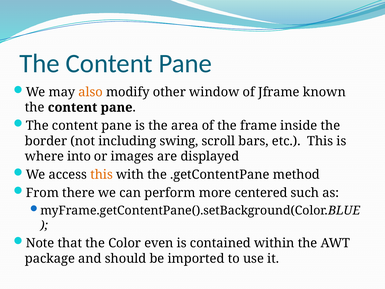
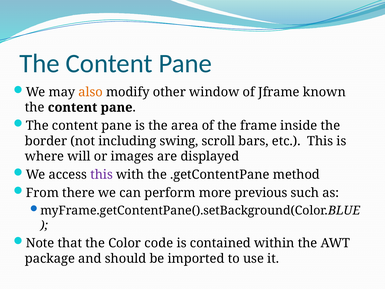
into: into -> will (79, 156)
this colour: orange -> purple (102, 175)
centered: centered -> previous (261, 193)
even: even -> code (159, 243)
